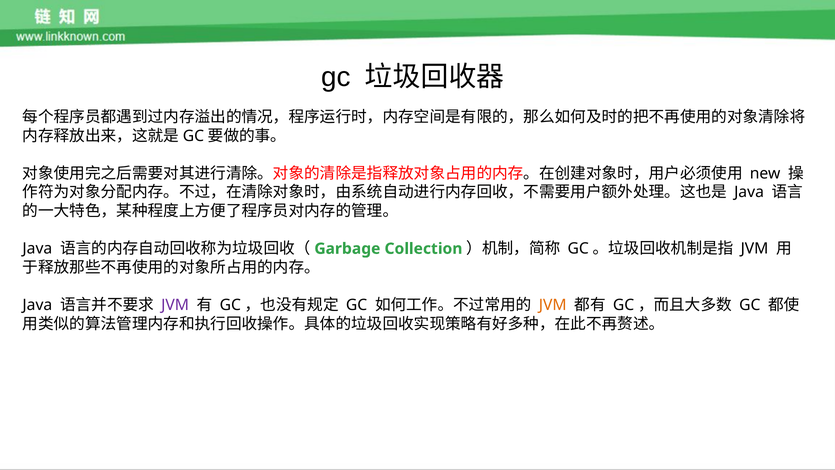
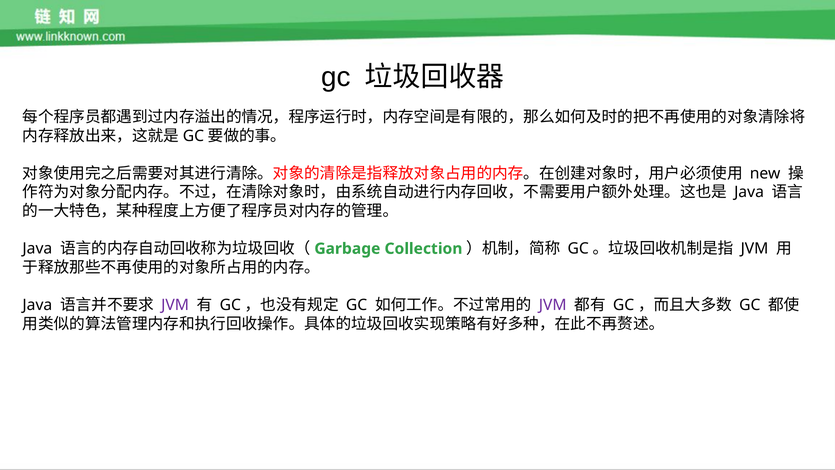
JVM colour: orange -> purple (553, 305)
